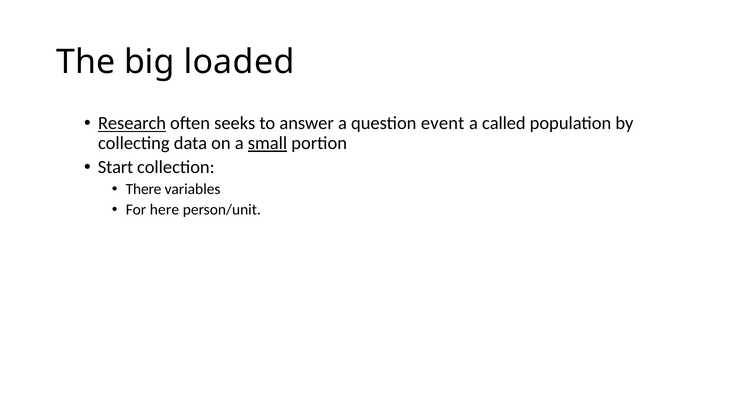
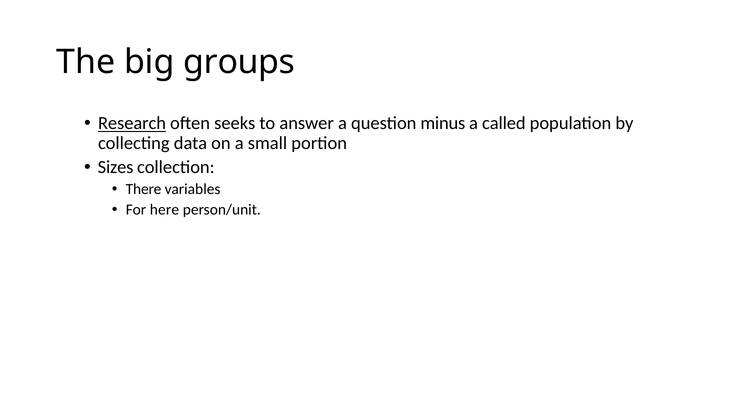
loaded: loaded -> groups (239, 62)
event: event -> minus (443, 123)
small underline: present -> none (268, 143)
Start: Start -> Sizes (116, 167)
